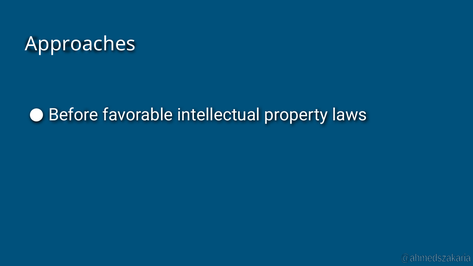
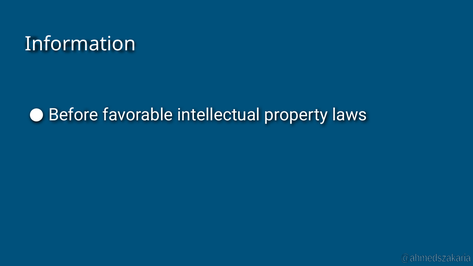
Approaches: Approaches -> Information (80, 44)
